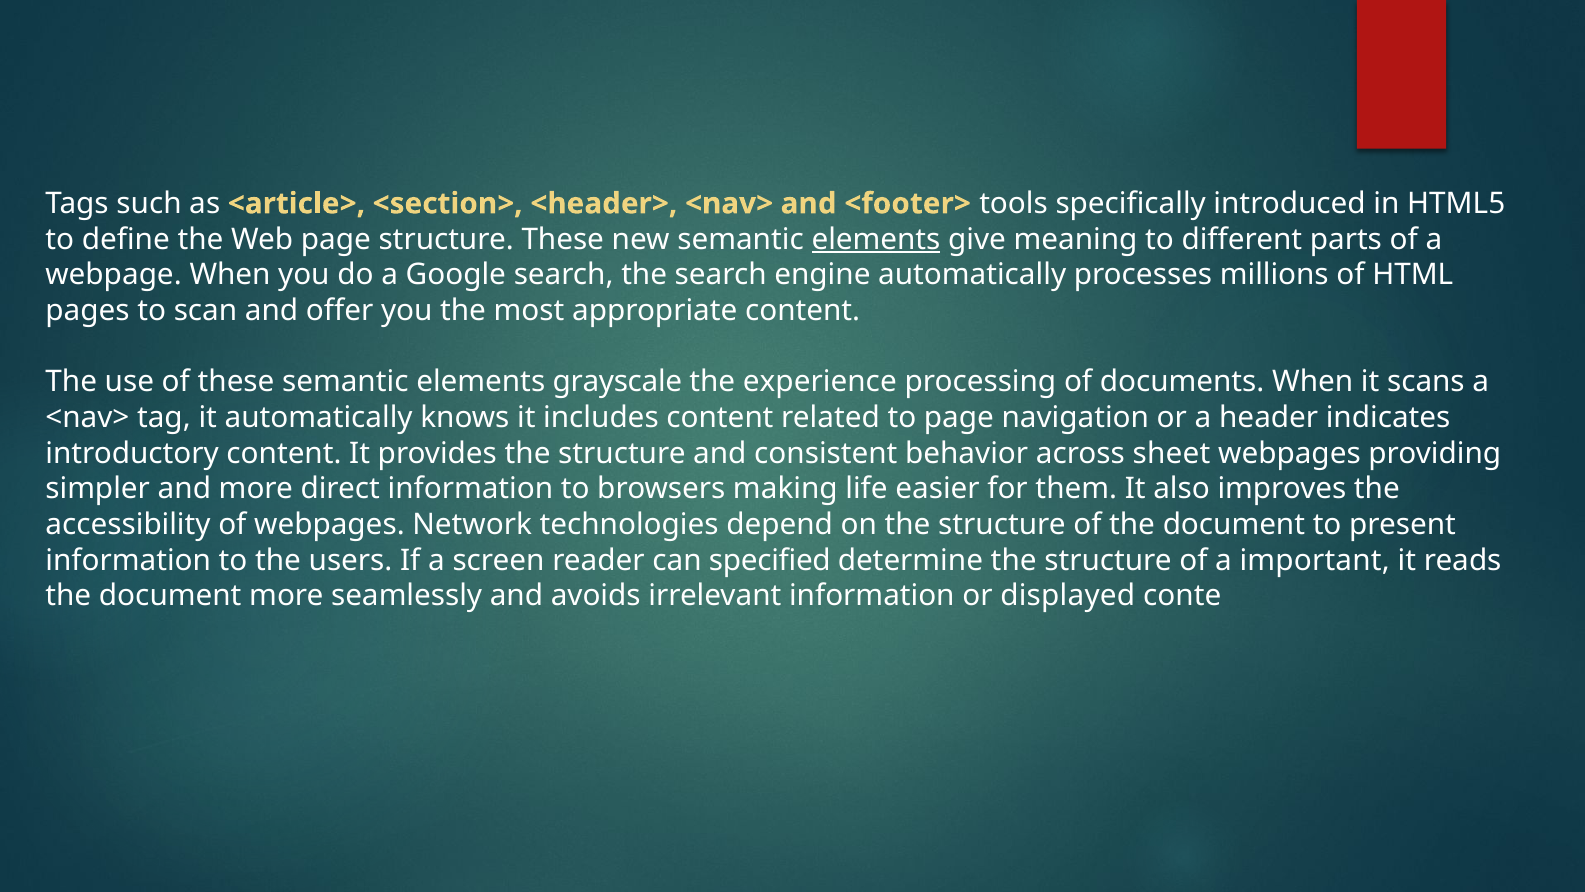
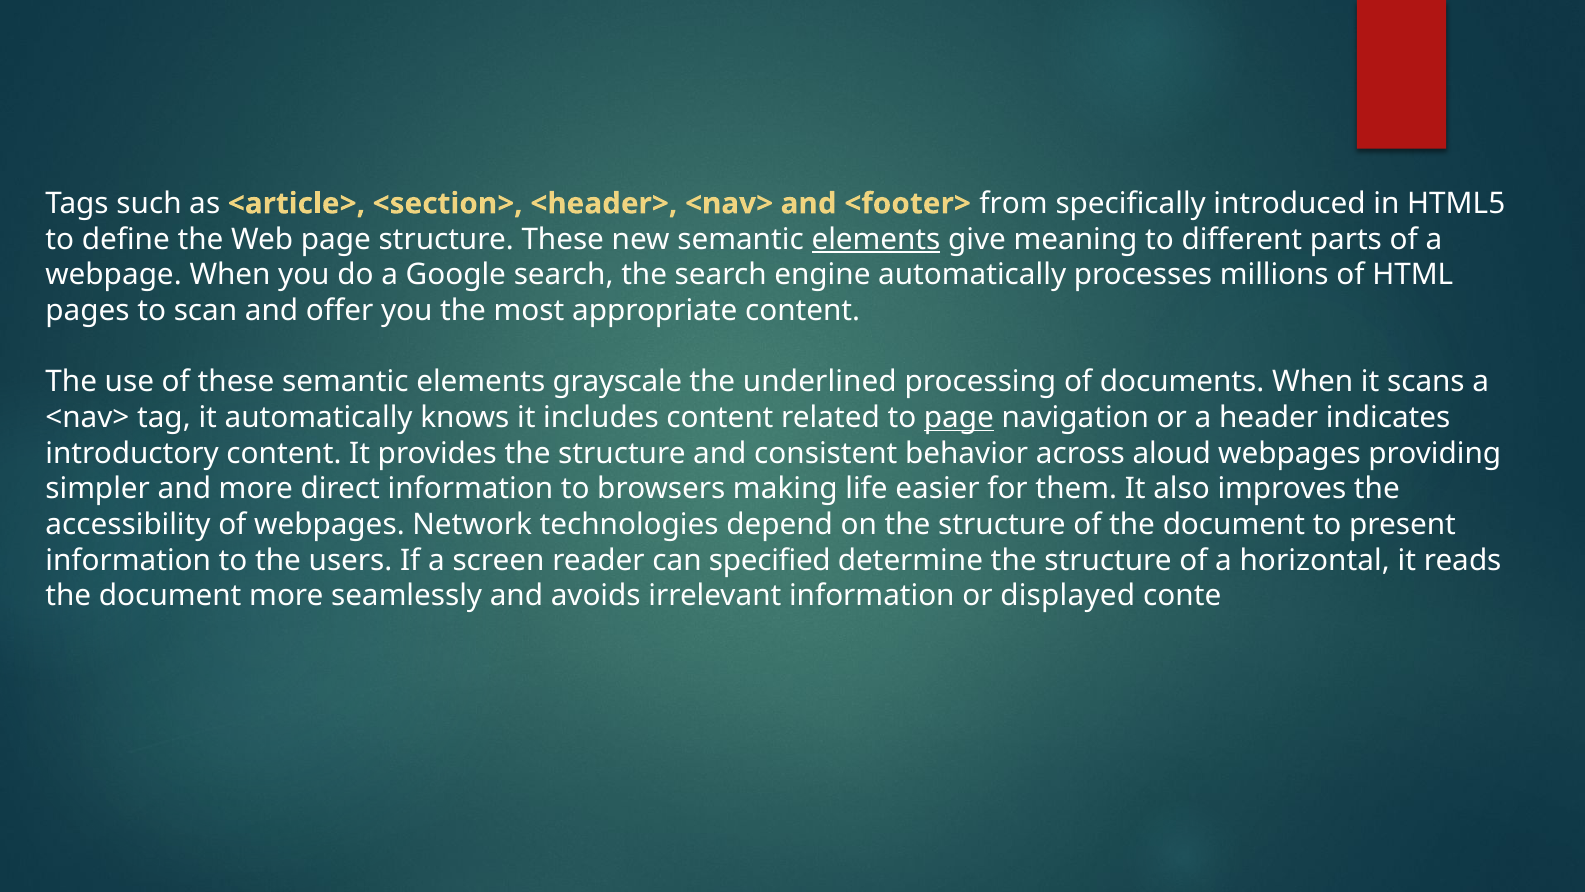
tools: tools -> from (1013, 204)
experience: experience -> underlined (820, 382)
page underline: none -> present (959, 417)
sheet: sheet -> aloud (1172, 453)
important: important -> horizontal (1315, 560)
